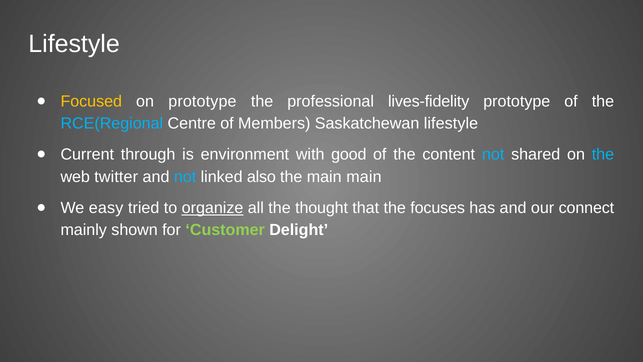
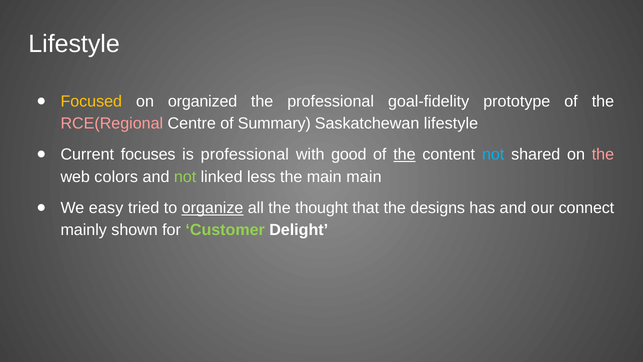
on prototype: prototype -> organized (203, 101)
lives-fidelity: lives-fidelity -> goal-fidelity (429, 101)
RCE(Regional colour: light blue -> pink (112, 123)
Members: Members -> Summary (274, 123)
through: through -> focuses (148, 154)
is environment: environment -> professional (245, 154)
the underline: none -> present (404, 154)
the colour: light blue -> pink (603, 154)
twitter: twitter -> colors (116, 177)
not colour: light blue -> light green (185, 177)
also: also -> less (261, 177)
focuses: focuses -> designs (438, 208)
